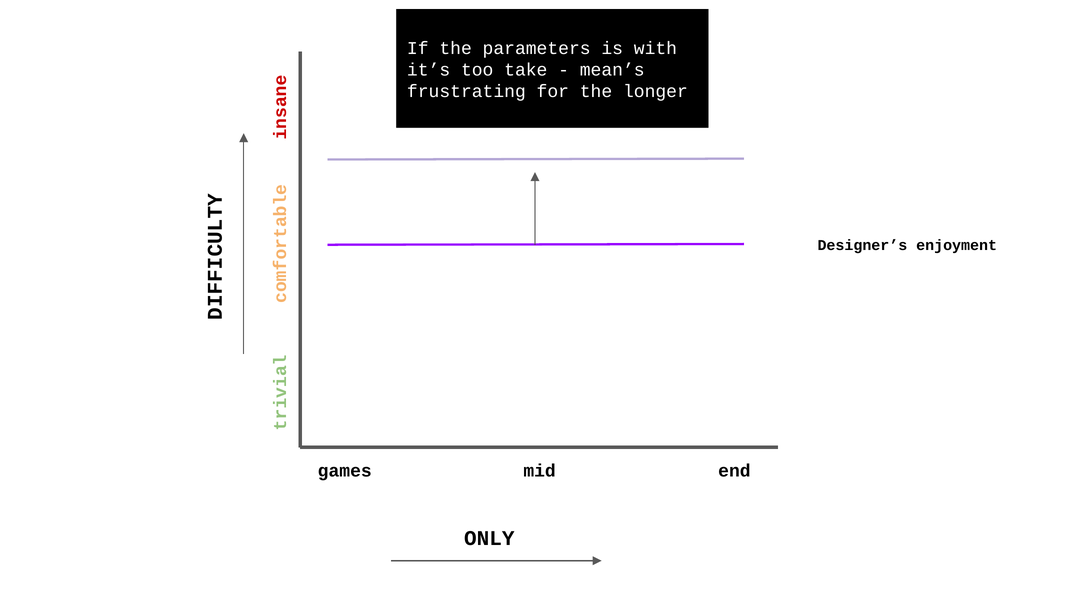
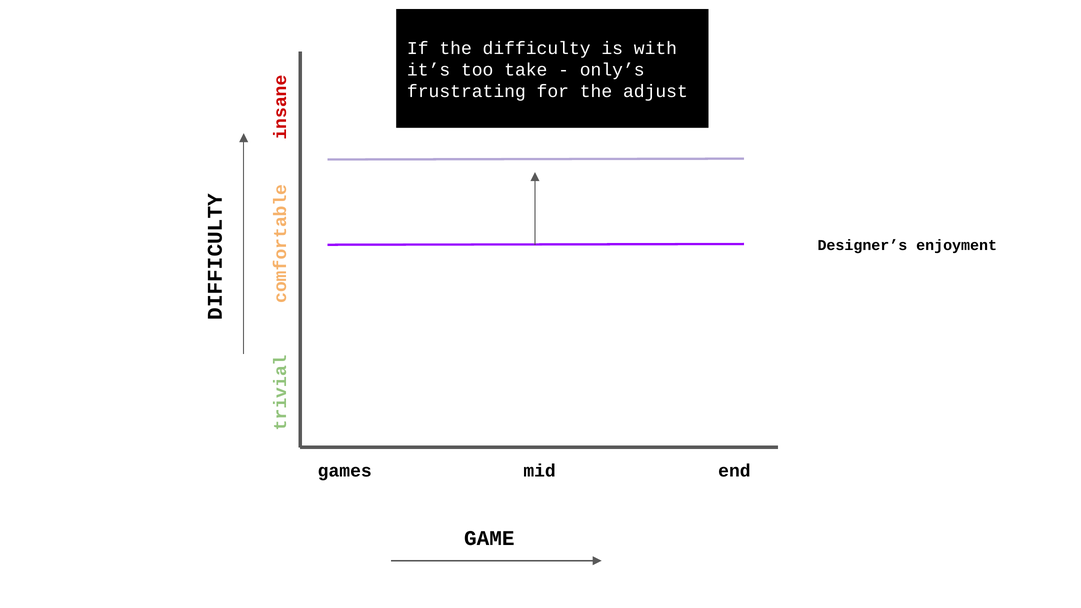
parameters: parameters -> difficulty (537, 48)
mean’s: mean’s -> only’s (612, 70)
longer: longer -> adjust (655, 91)
ONLY: ONLY -> GAME (489, 538)
